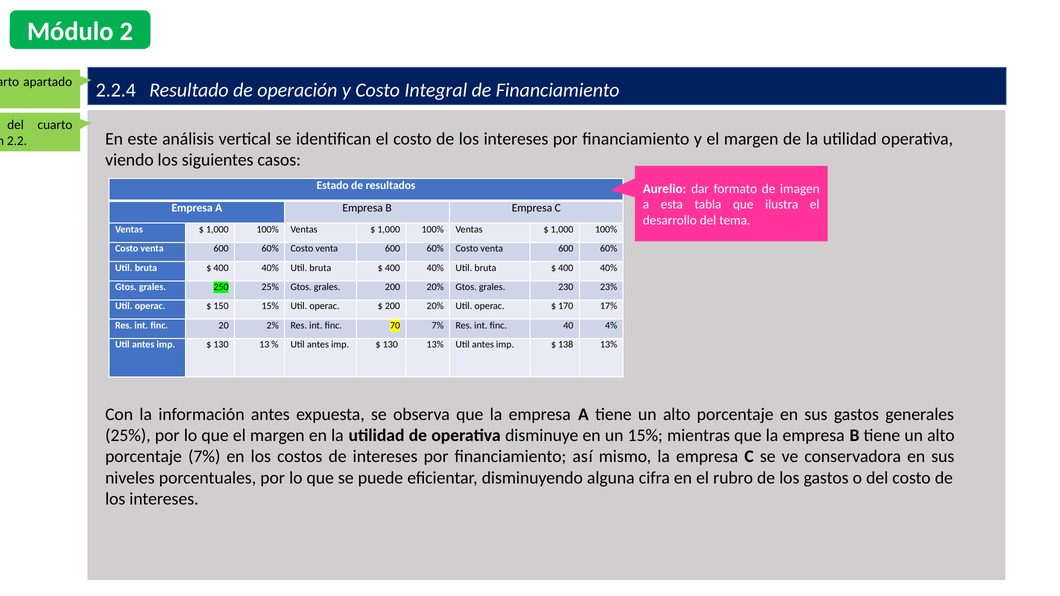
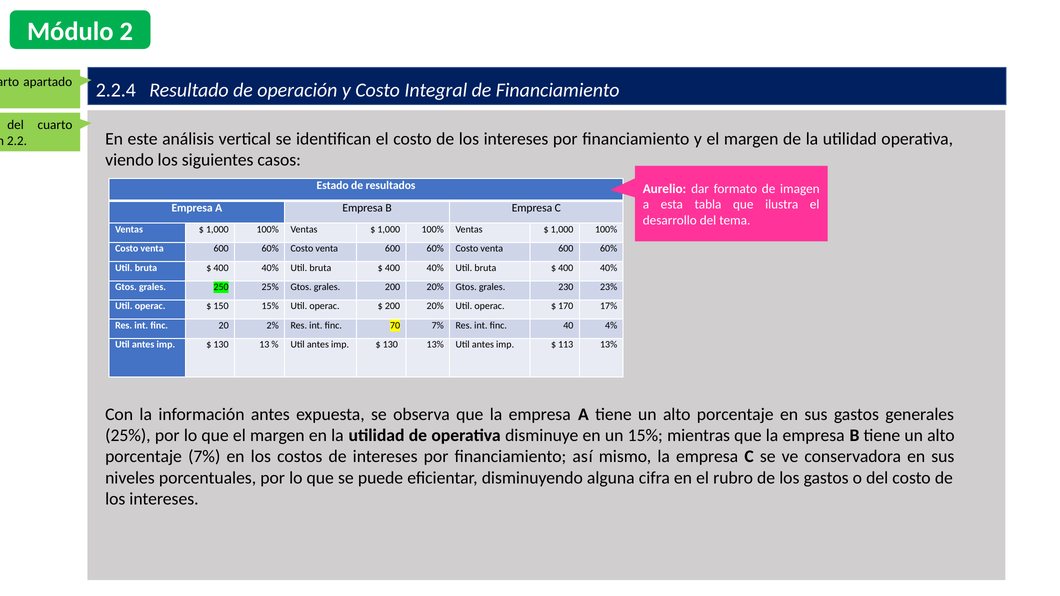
138: 138 -> 113 (566, 345)
